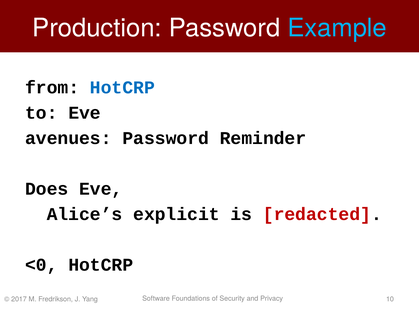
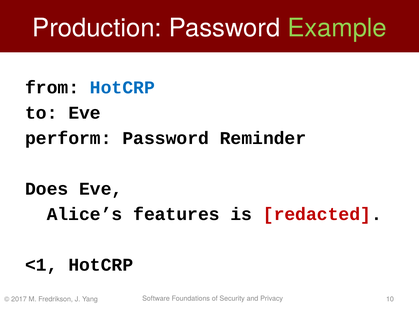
Example colour: light blue -> light green (337, 28)
avenues: avenues -> perform (68, 138)
explicit: explicit -> features (176, 214)
<0: <0 -> <1 (41, 265)
